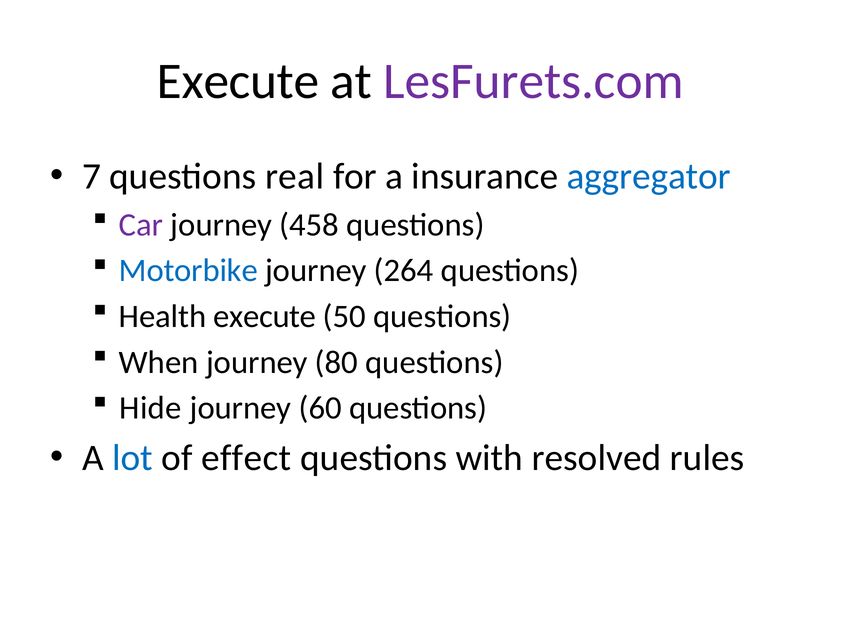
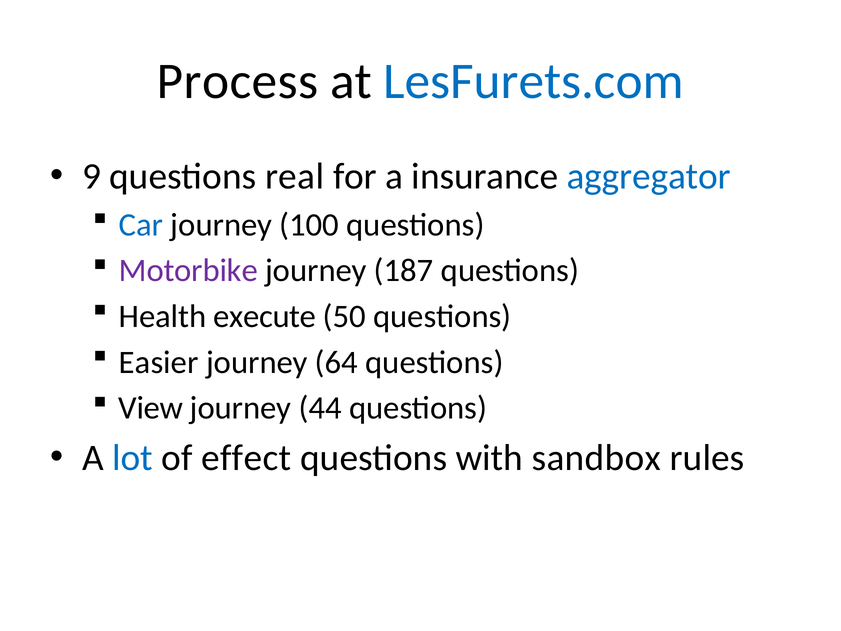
Execute: Execute -> Process (238, 81)
LesFurets.com colour: purple -> blue (534, 81)
7: 7 -> 9 (91, 176)
Car colour: purple -> blue (141, 225)
458: 458 -> 100 (309, 225)
Motorbike colour: blue -> purple (188, 271)
264: 264 -> 187 (404, 271)
When: When -> Easier (159, 362)
80: 80 -> 64 (336, 362)
Hide: Hide -> View (151, 408)
60: 60 -> 44 (320, 408)
resolved: resolved -> sandbox (596, 458)
